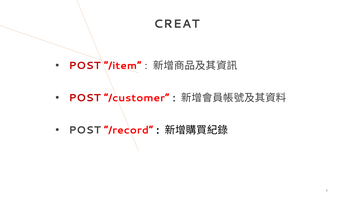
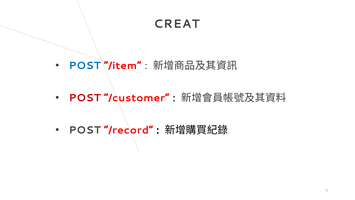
POST colour: red -> blue (85, 66)
